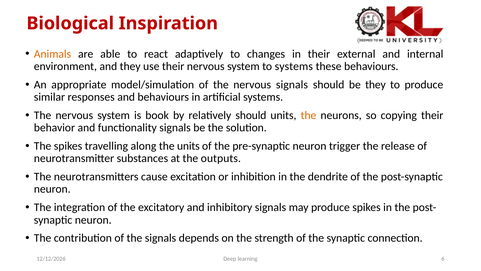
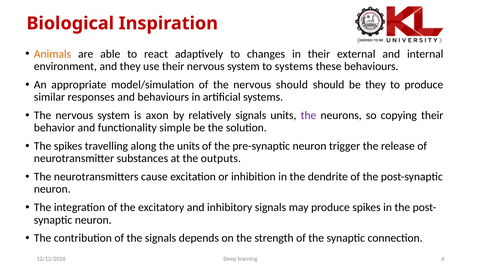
nervous signals: signals -> should (292, 84)
book: book -> axon (157, 115)
relatively should: should -> signals (251, 115)
the colour: orange -> purple (308, 115)
functionality signals: signals -> simple (175, 128)
